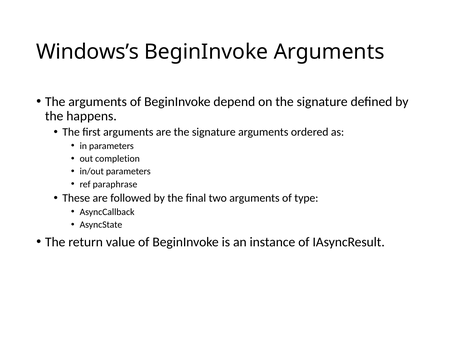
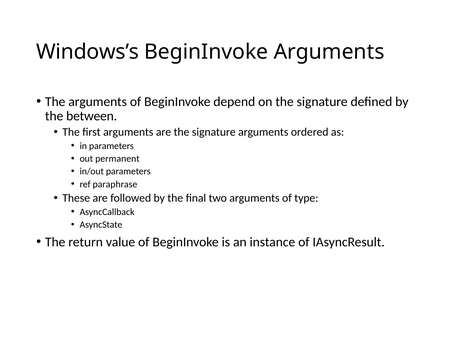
happens: happens -> between (92, 116)
completion: completion -> permanent (117, 159)
